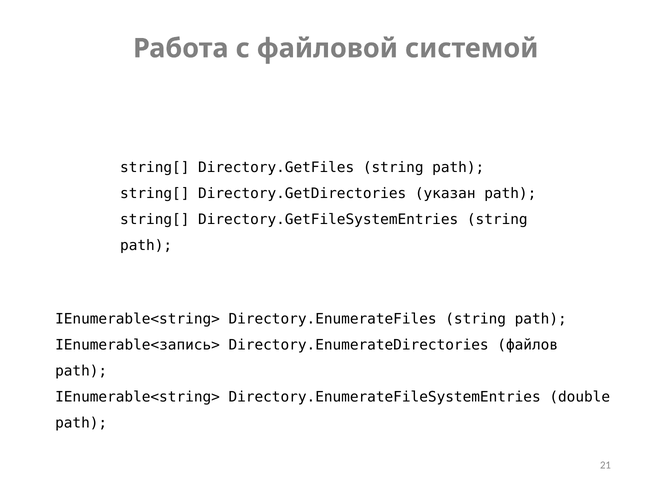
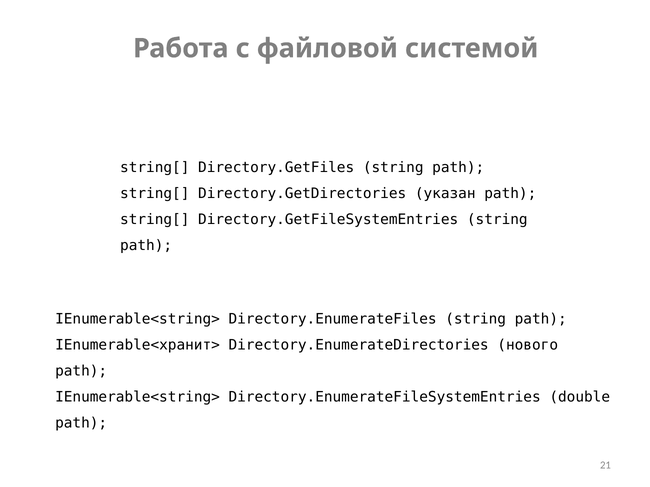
IEnumerable<запись>: IEnumerable<запись> -> IEnumerable<хранит> (138, 345)
файлов: файлов -> нового (528, 345)
